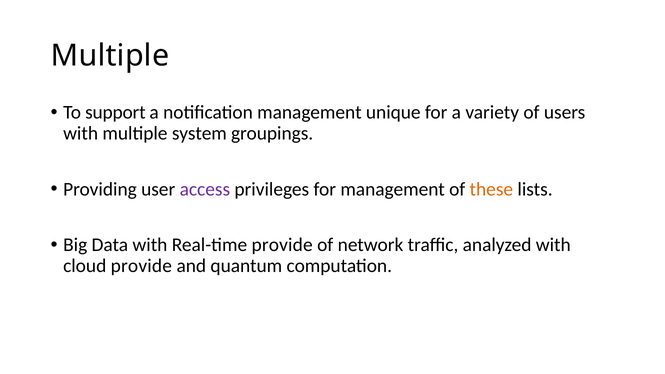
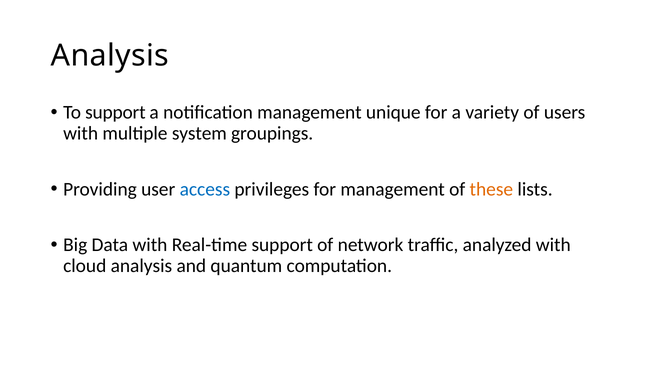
Multiple: Multiple -> Analysis (110, 56)
access colour: purple -> blue (205, 189)
Real-time provide: provide -> support (282, 245)
cloud provide: provide -> analysis (141, 266)
